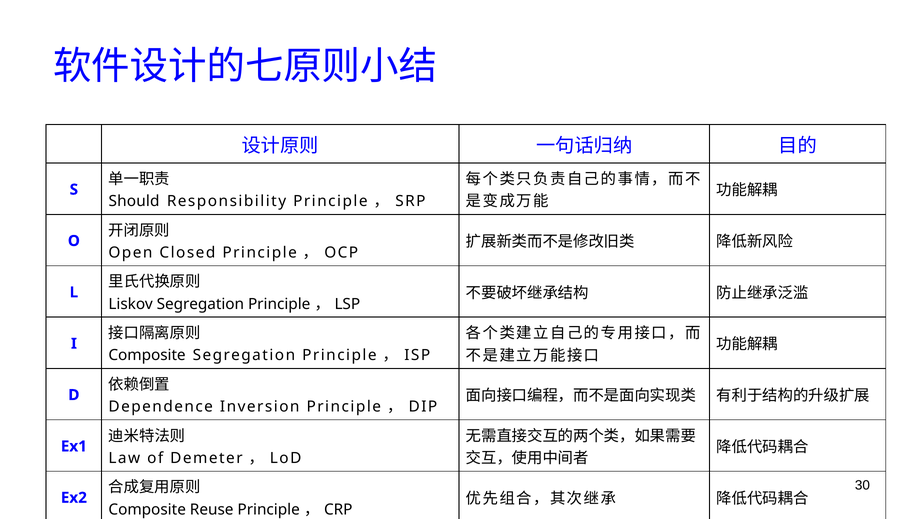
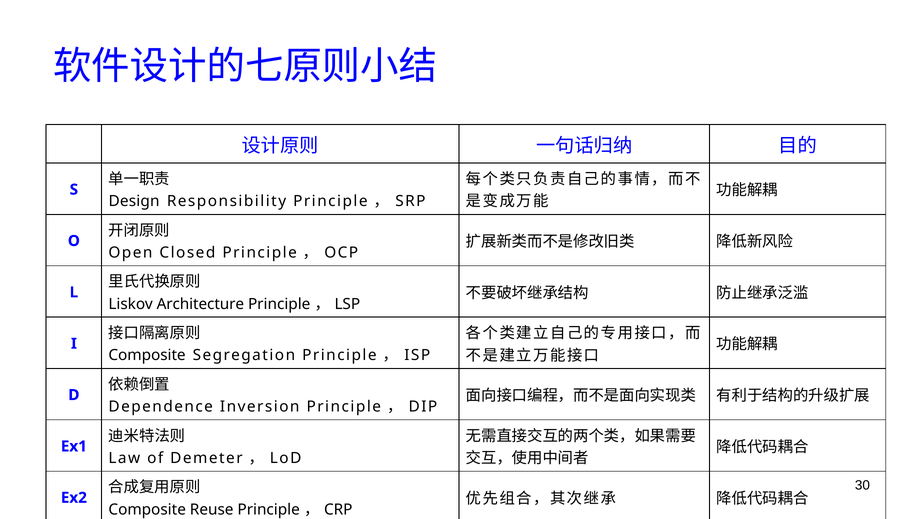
Should: Should -> Design (134, 201)
Liskov Segregation: Segregation -> Architecture (200, 304)
